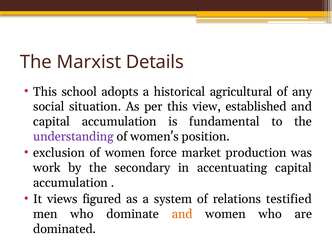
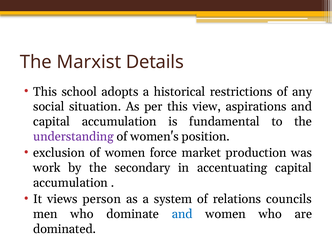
agricultural: agricultural -> restrictions (241, 92)
established: established -> aspirations (256, 107)
figured: figured -> person (102, 199)
testified: testified -> councils (289, 199)
and colour: orange -> blue (182, 214)
